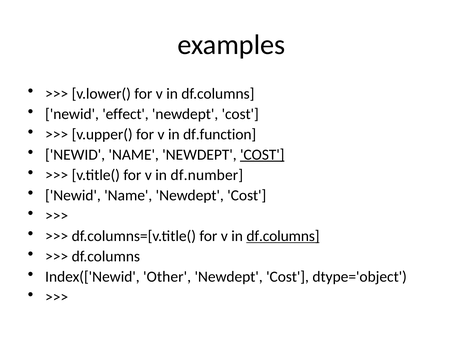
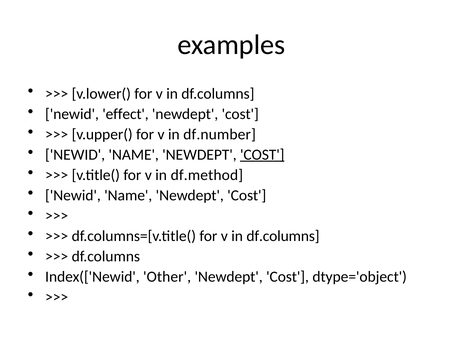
df.function: df.function -> df.number (220, 134)
df.number: df.number -> df.method (207, 175)
df.columns underline: present -> none (283, 236)
